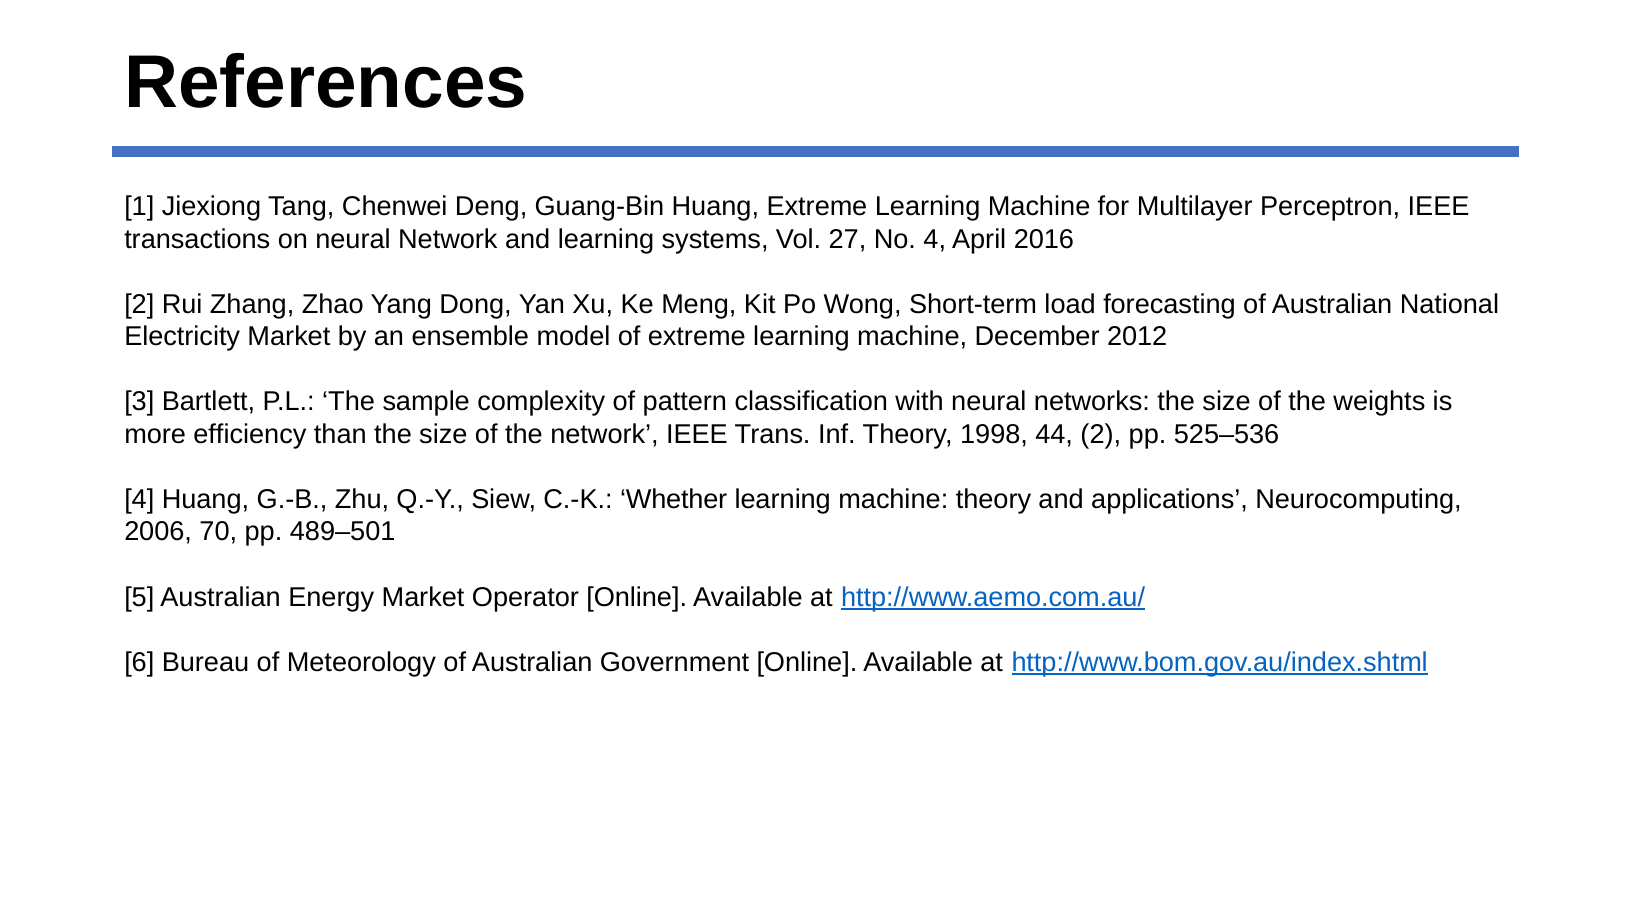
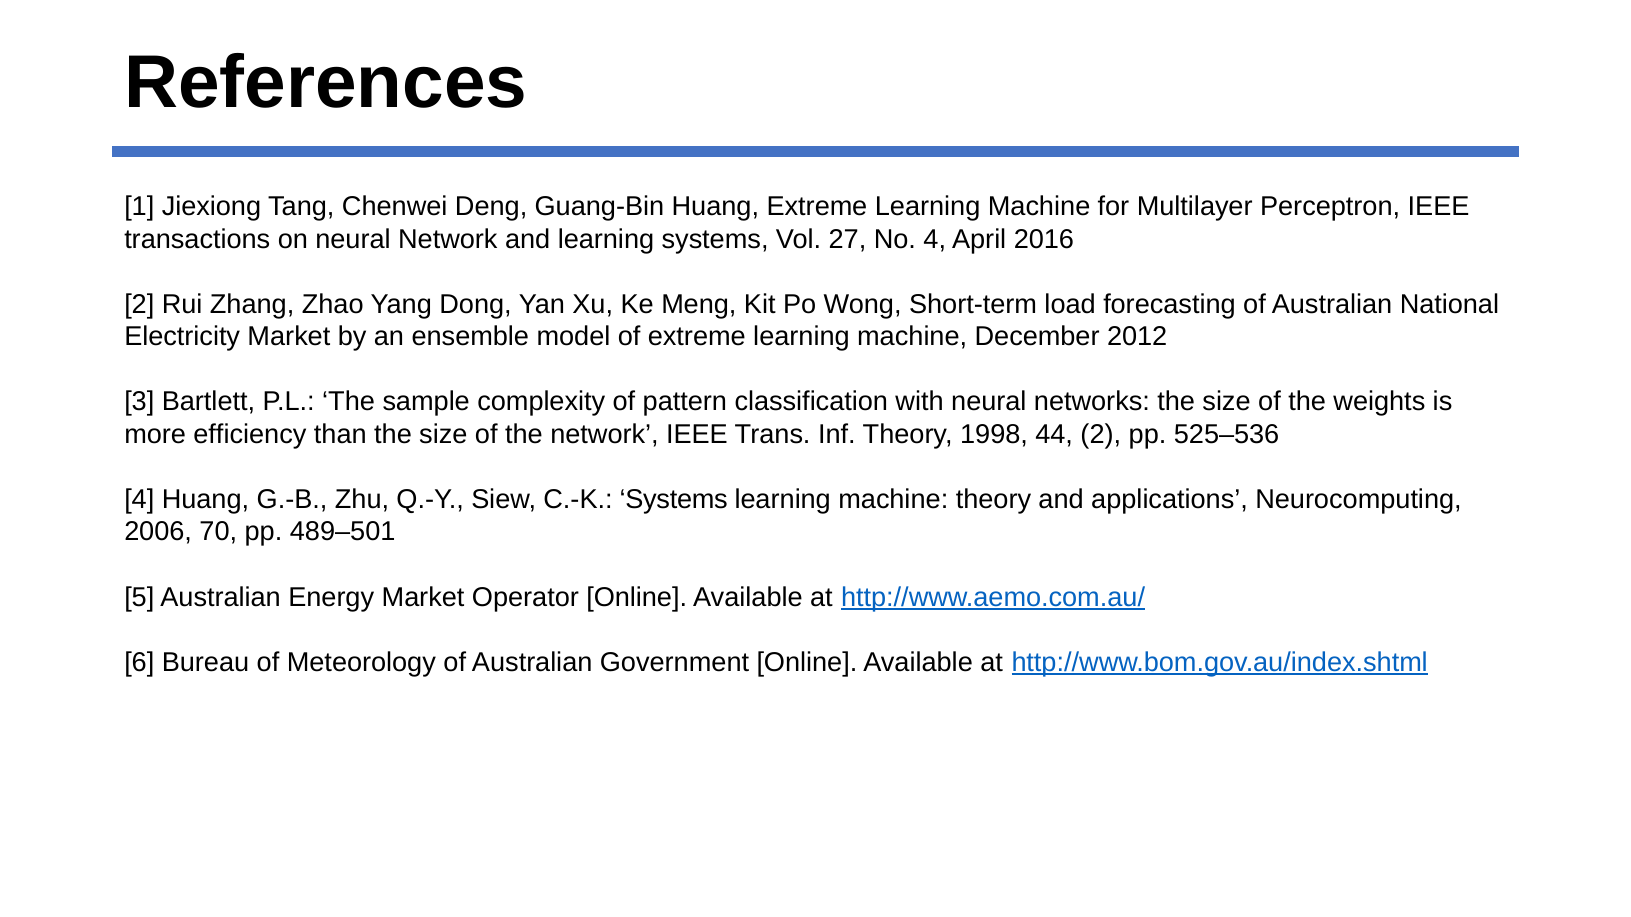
C.-K Whether: Whether -> Systems (674, 500)
